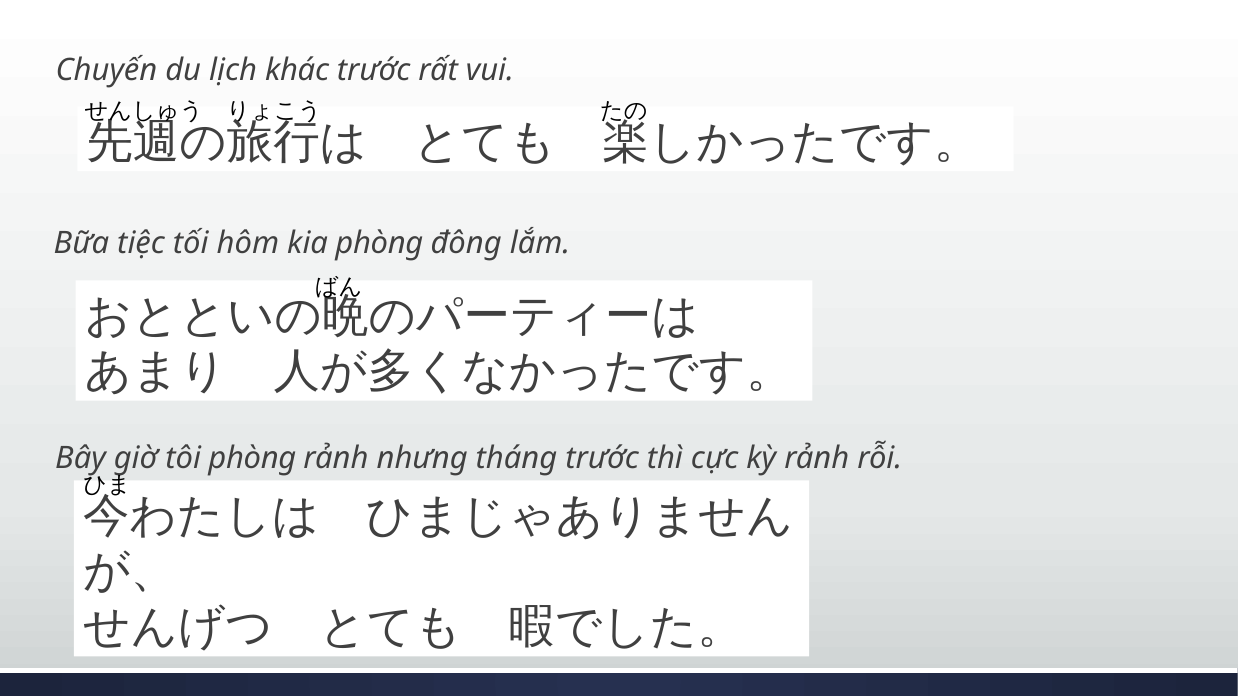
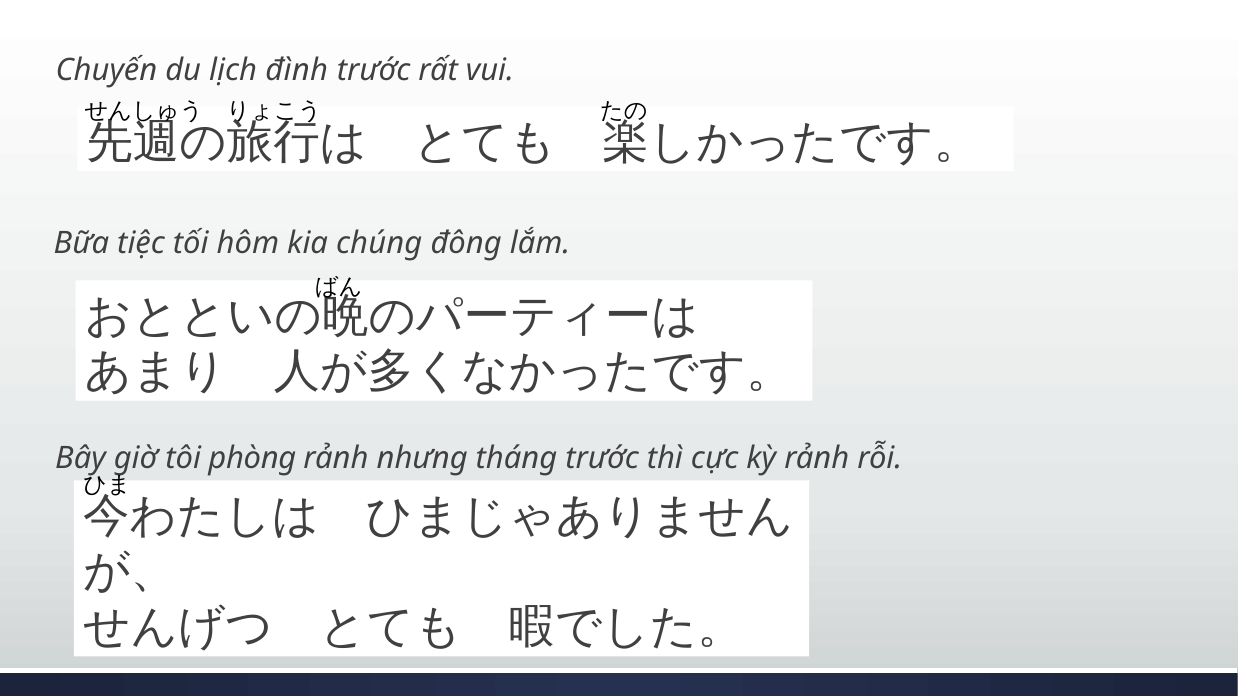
khác: khác -> đình (297, 70)
kia phòng: phòng -> chúng (379, 244)
